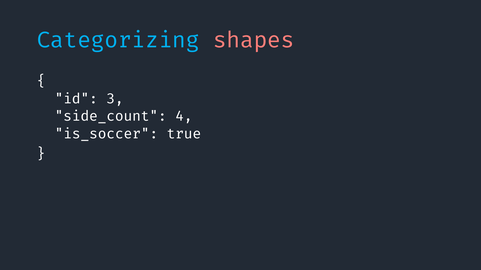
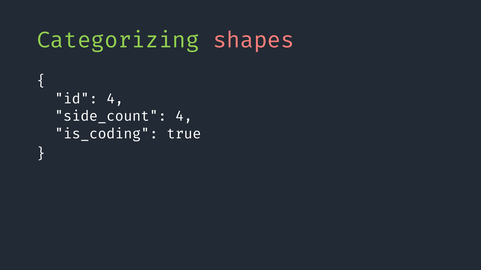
Categorizing colour: light blue -> light green (118, 40)
id 3: 3 -> 4 (115, 99)
is_soccer: is_soccer -> is_coding (106, 134)
